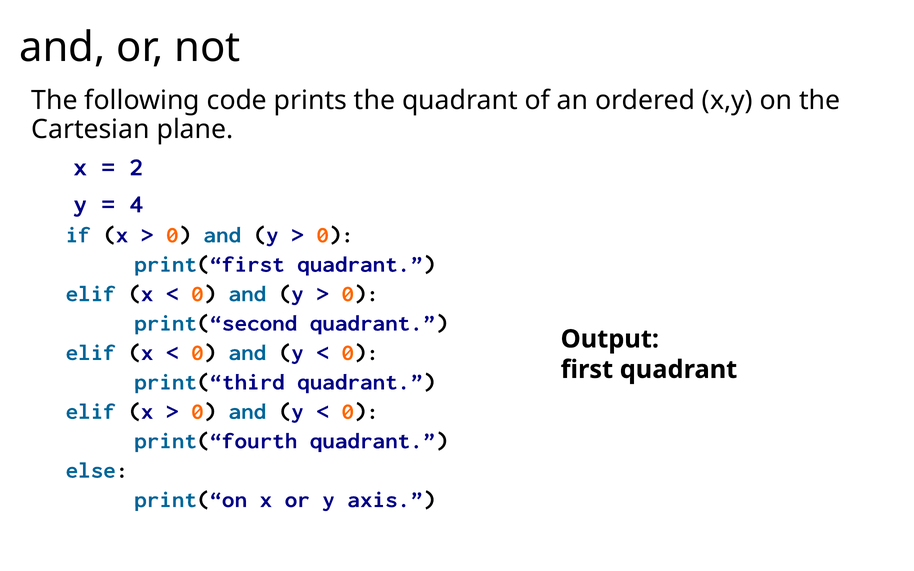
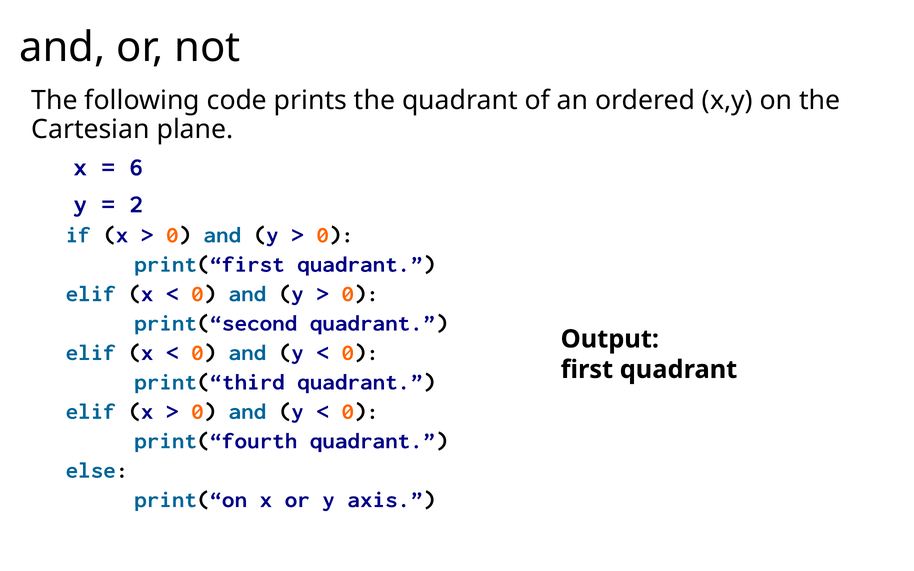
2: 2 -> 6 (136, 167)
4: 4 -> 2 (136, 204)
